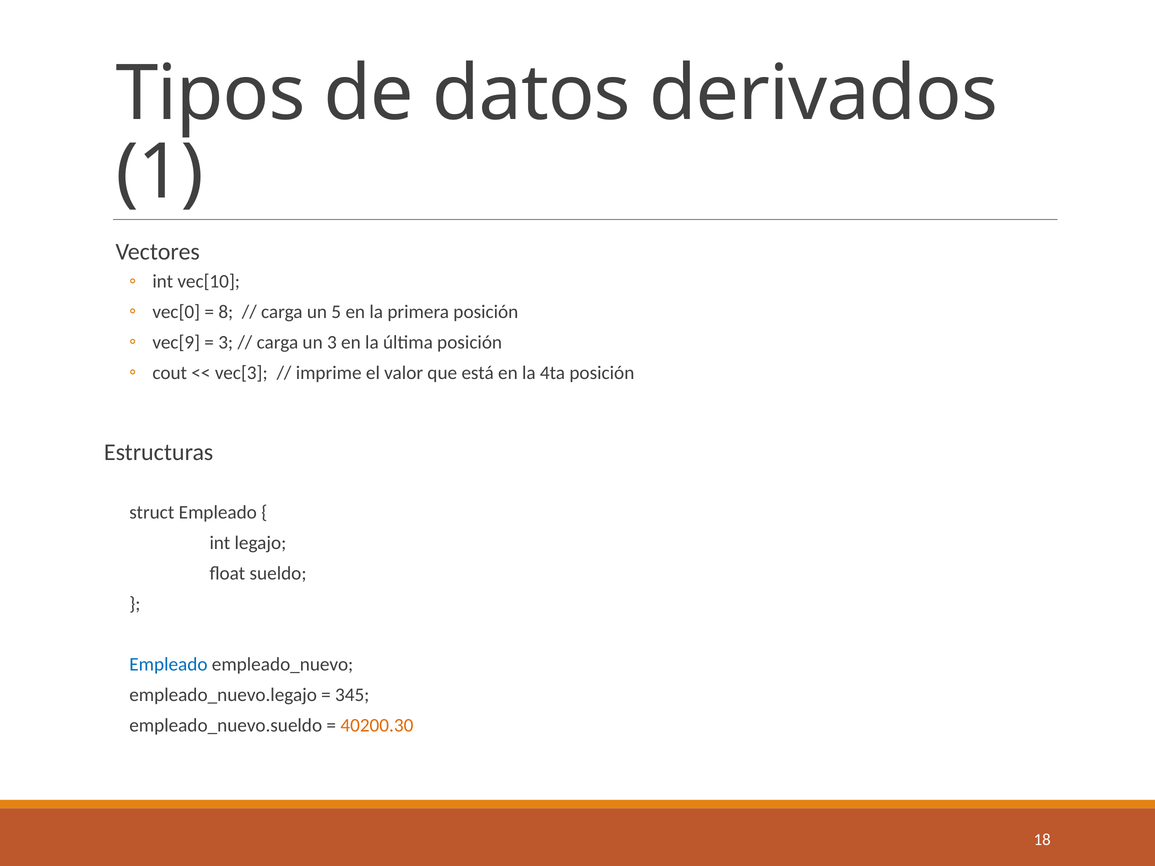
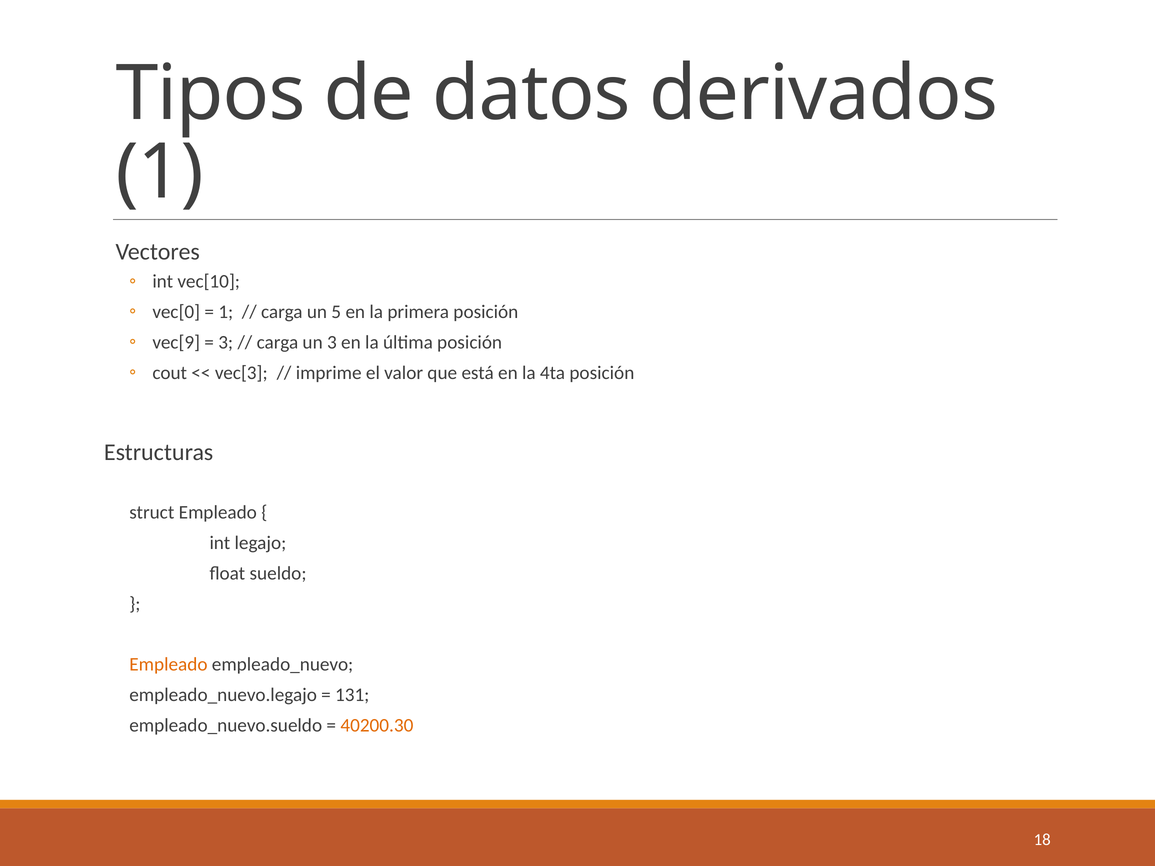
8: 8 -> 1 (226, 312)
Empleado colour: blue -> orange (168, 665)
345: 345 -> 131 (352, 695)
